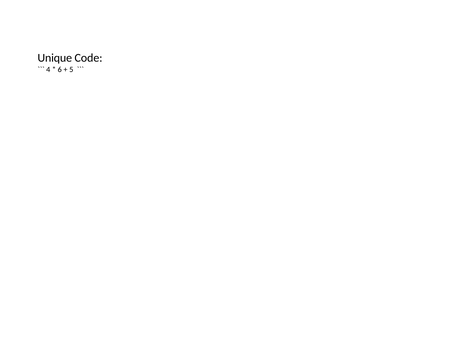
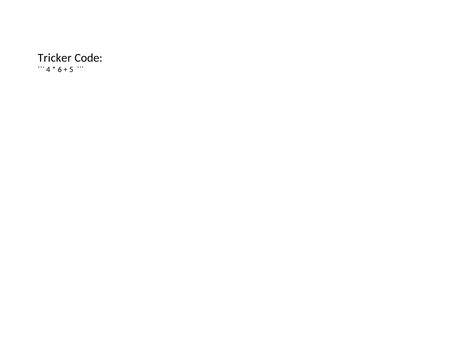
Unique: Unique -> Tricker (55, 58)
